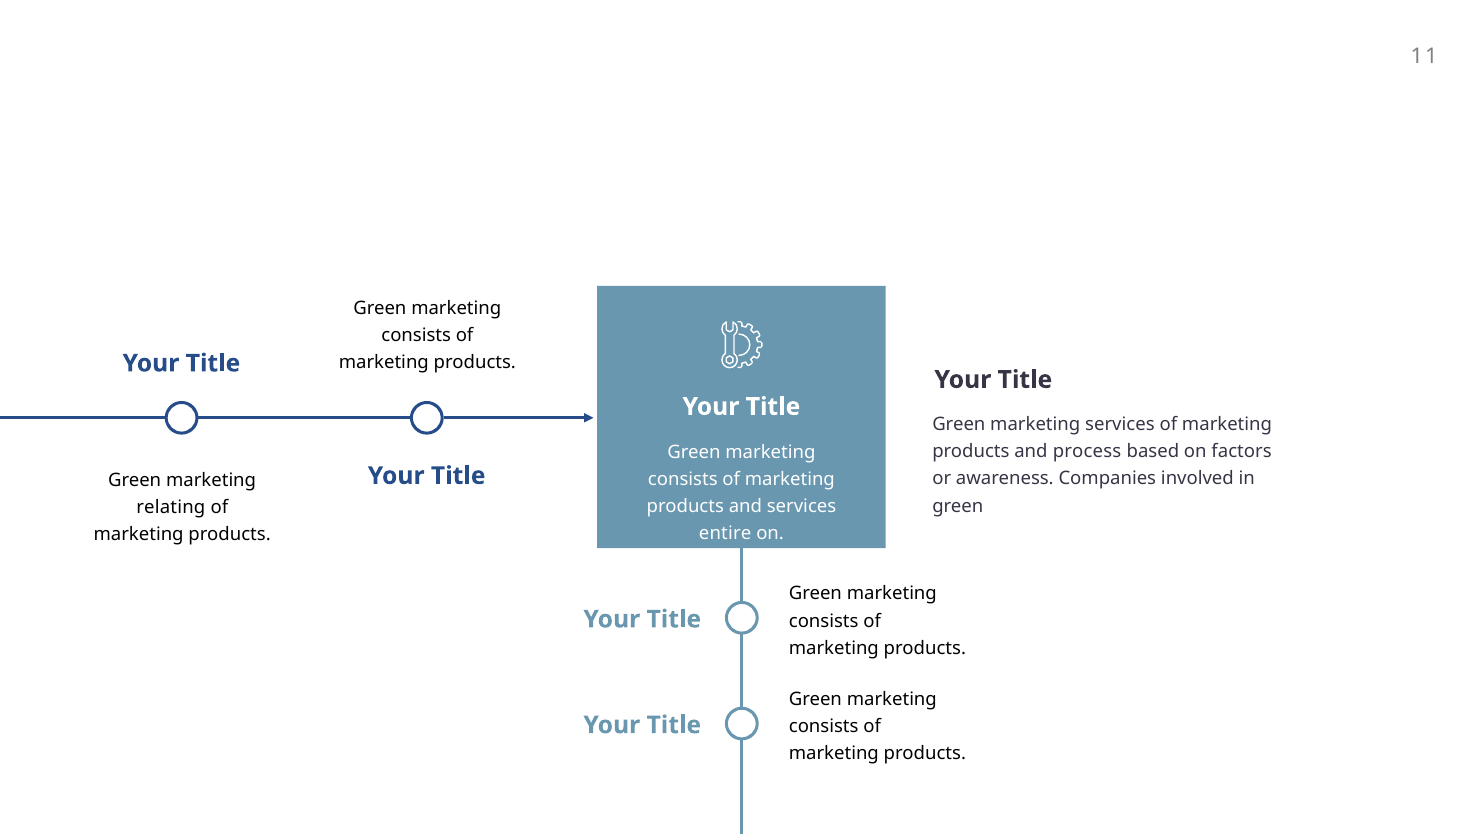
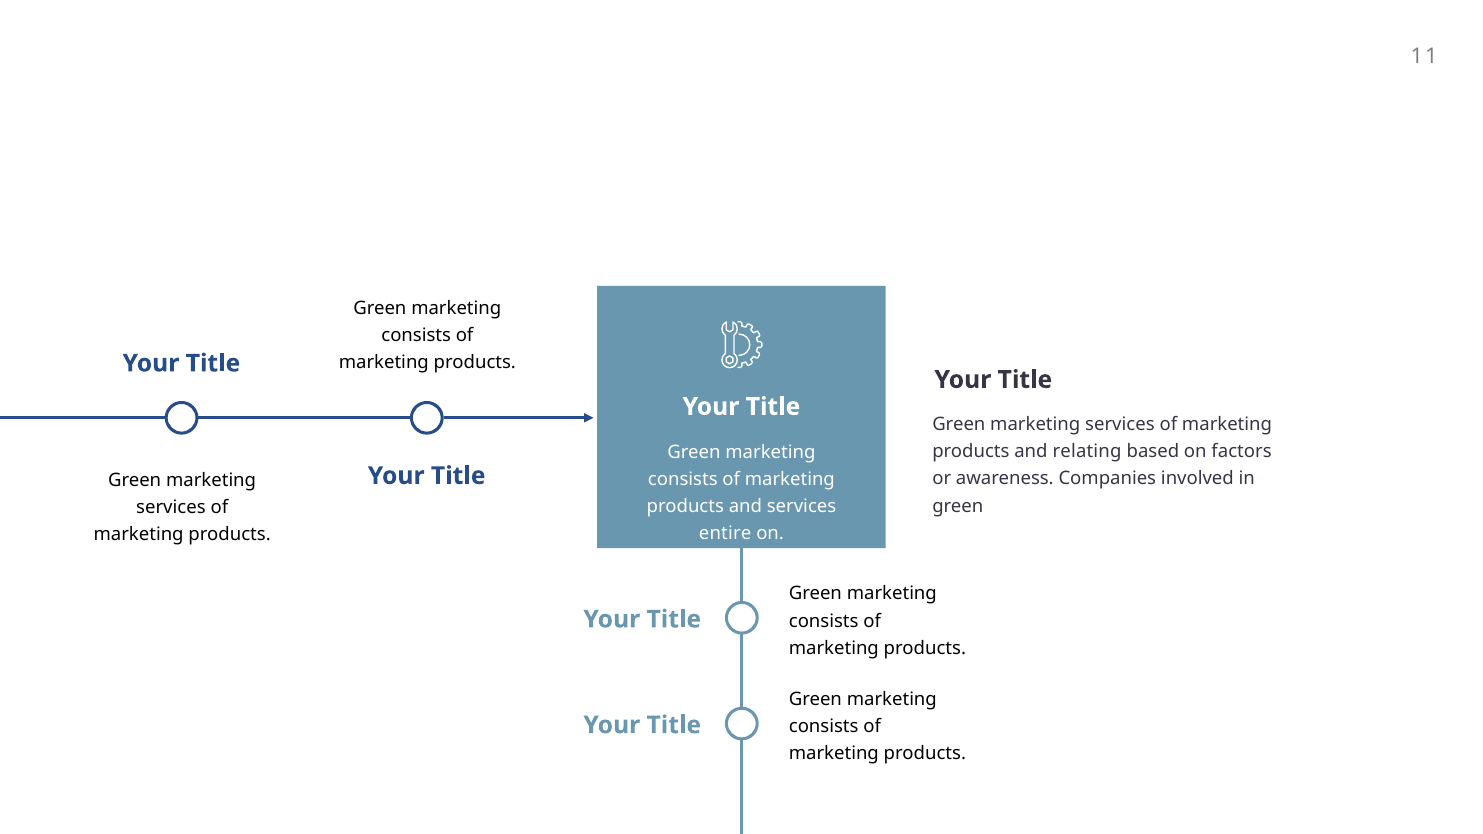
process: process -> relating (1087, 452)
relating: relating -> services (171, 508)
